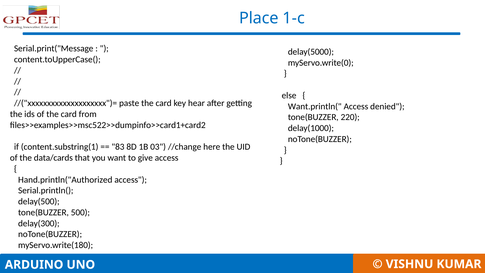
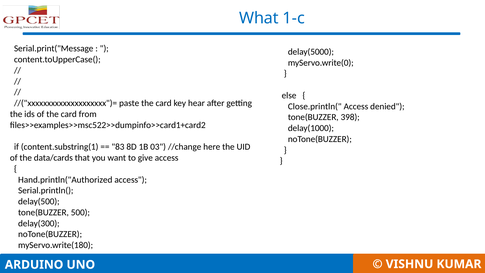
Place: Place -> What (259, 18)
Want.println(: Want.println( -> Close.println( (315, 106)
220: 220 -> 398 (350, 117)
